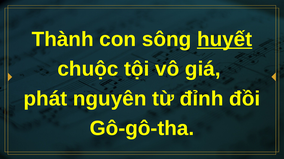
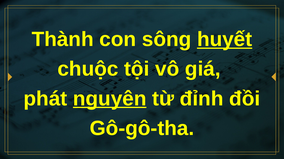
nguyên underline: none -> present (110, 99)
